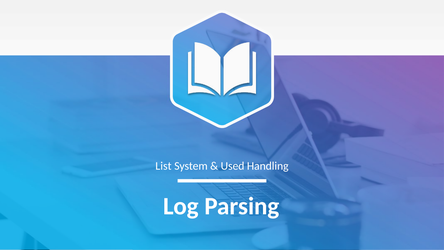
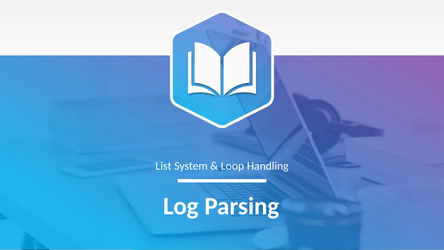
Used: Used -> Loop (232, 166)
